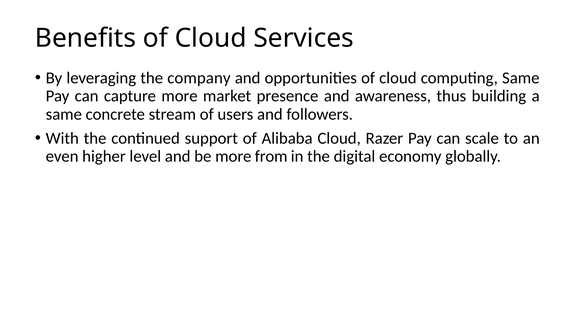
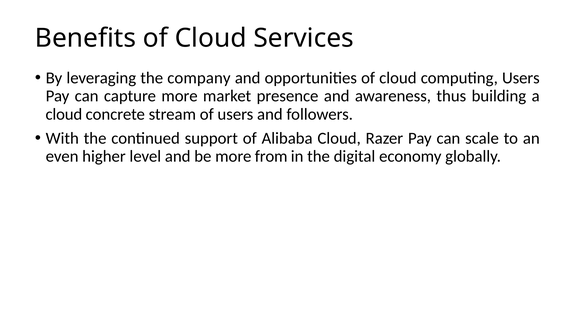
computing Same: Same -> Users (521, 78)
same: same -> cloud (64, 114)
